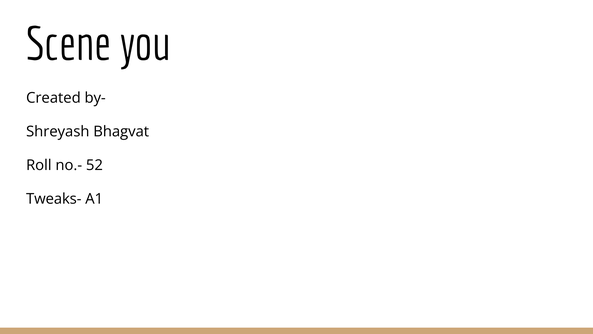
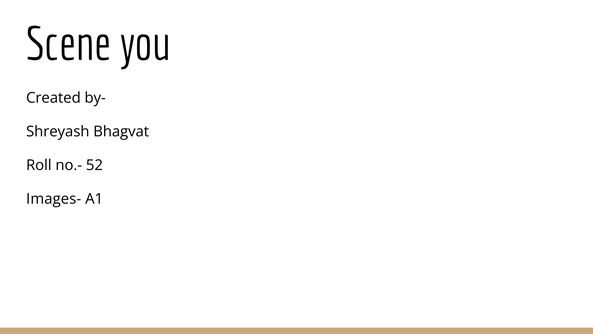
Tweaks-: Tweaks- -> Images- (54, 199)
